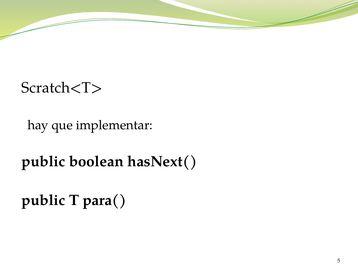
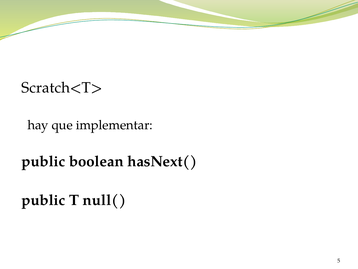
para(: para( -> null( (104, 200)
